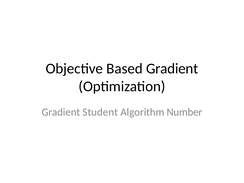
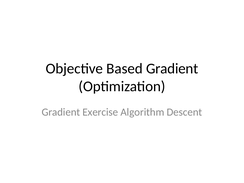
Student: Student -> Exercise (100, 112)
Number: Number -> Descent (184, 112)
